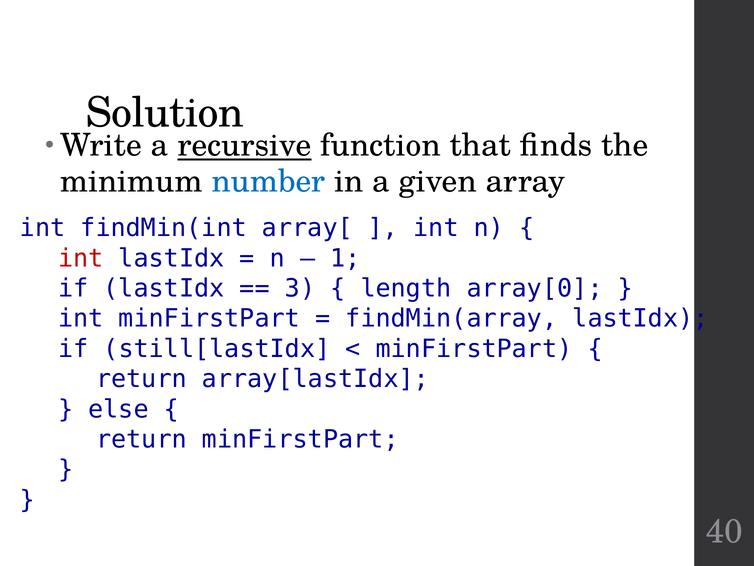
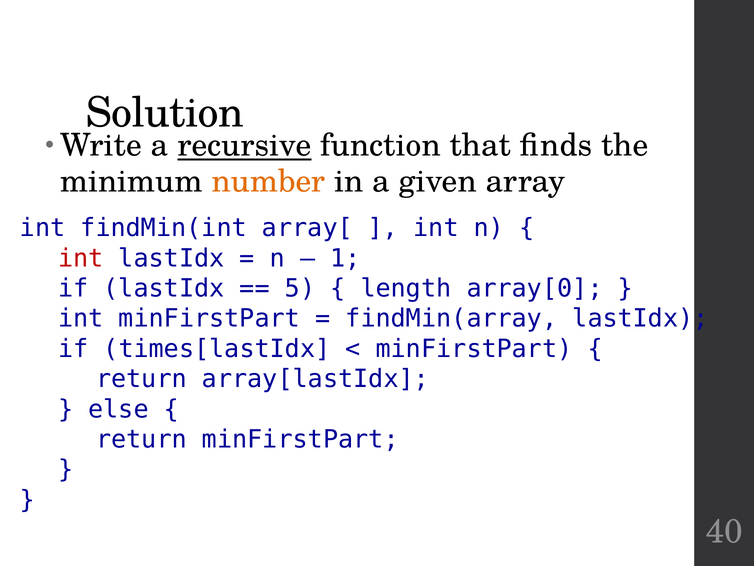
number colour: blue -> orange (269, 181)
3: 3 -> 5 (300, 288)
still[lastIdx: still[lastIdx -> times[lastIdx (217, 349)
